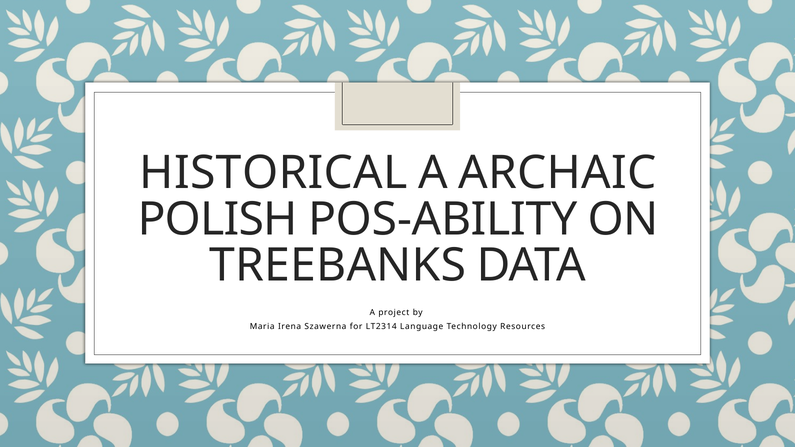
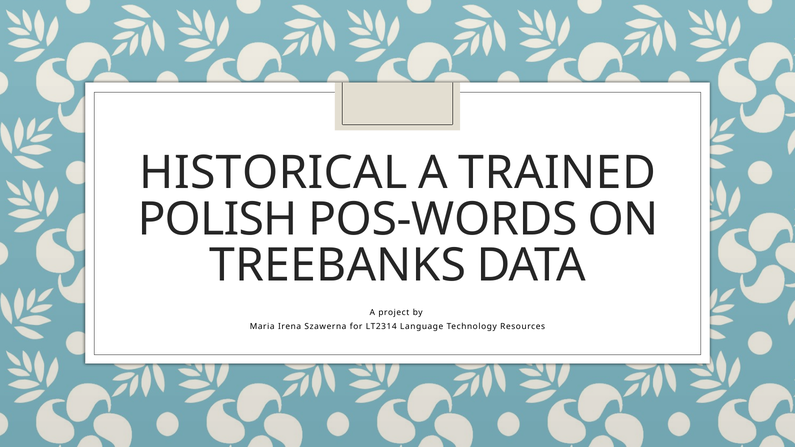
ARCHAIC: ARCHAIC -> TRAINED (557, 173)
POS-ABILITY: POS-ABILITY -> POS-WORDS (443, 219)
